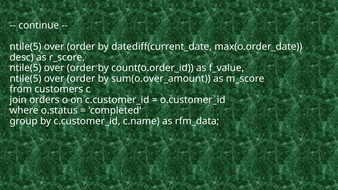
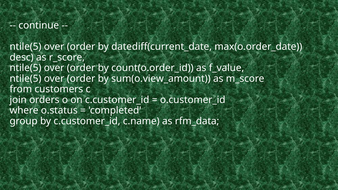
sum(o.over_amount: sum(o.over_amount -> sum(o.view_amount (161, 79)
